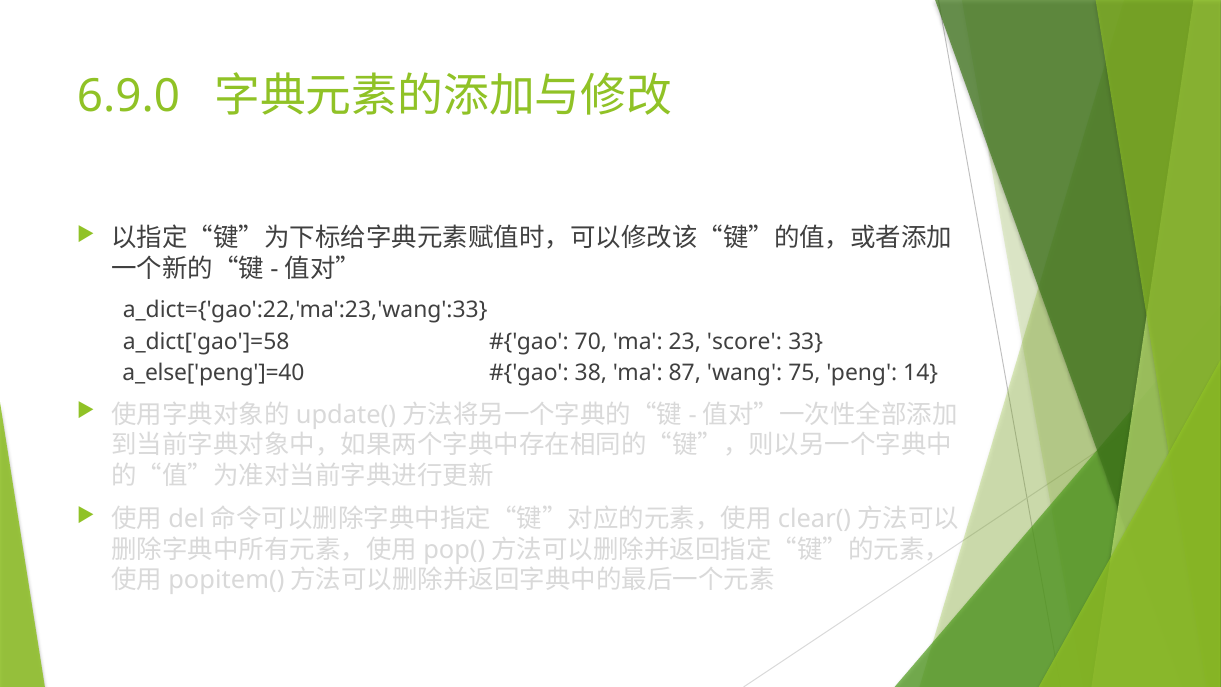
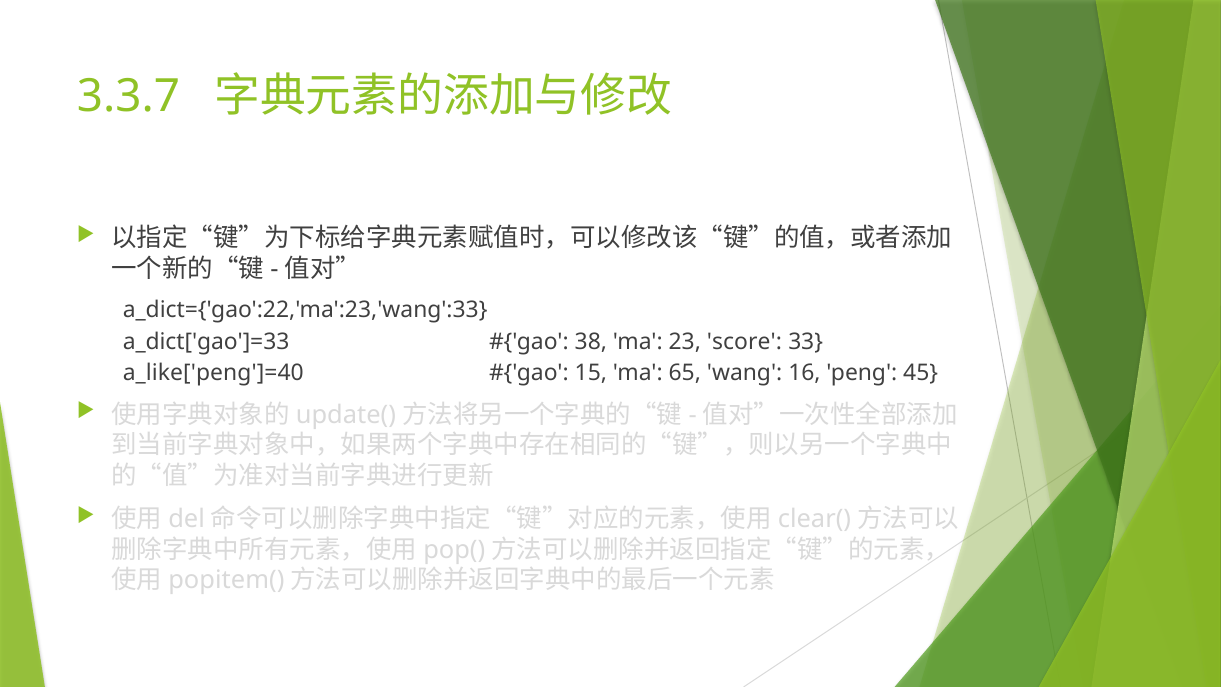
6.9.0: 6.9.0 -> 3.3.7 (128, 96)
a_dict['gao']=58: a_dict['gao']=58 -> a_dict['gao']=33 (206, 341)
70: 70 -> 38 (591, 341)
a_else['peng']=40: a_else['peng']=40 -> a_like['peng']=40 (213, 373)
38: 38 -> 15 (591, 373)
87: 87 -> 65 (685, 373)
75: 75 -> 16 (804, 373)
14: 14 -> 45 (921, 373)
